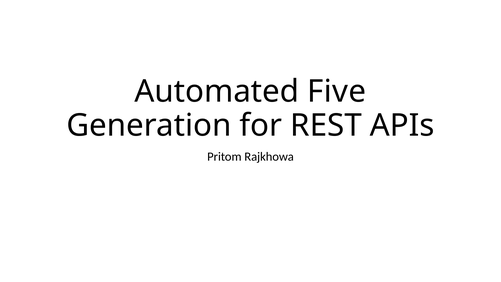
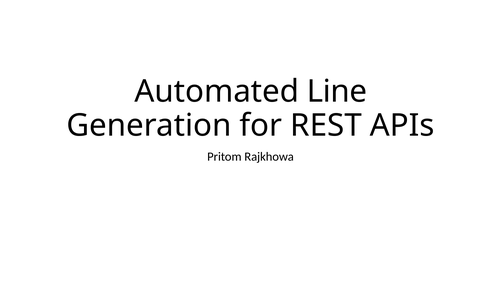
Five: Five -> Line (337, 91)
